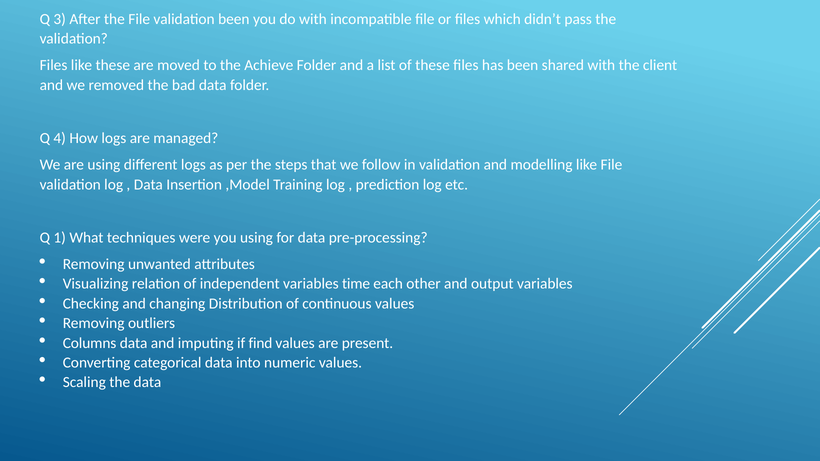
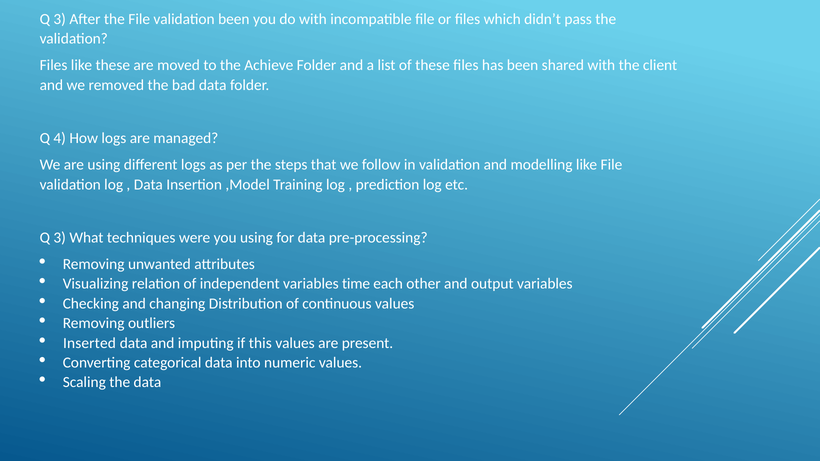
1: 1 -> 3 (60, 238)
Columns: Columns -> Inserted (89, 343)
find: find -> this (260, 343)
